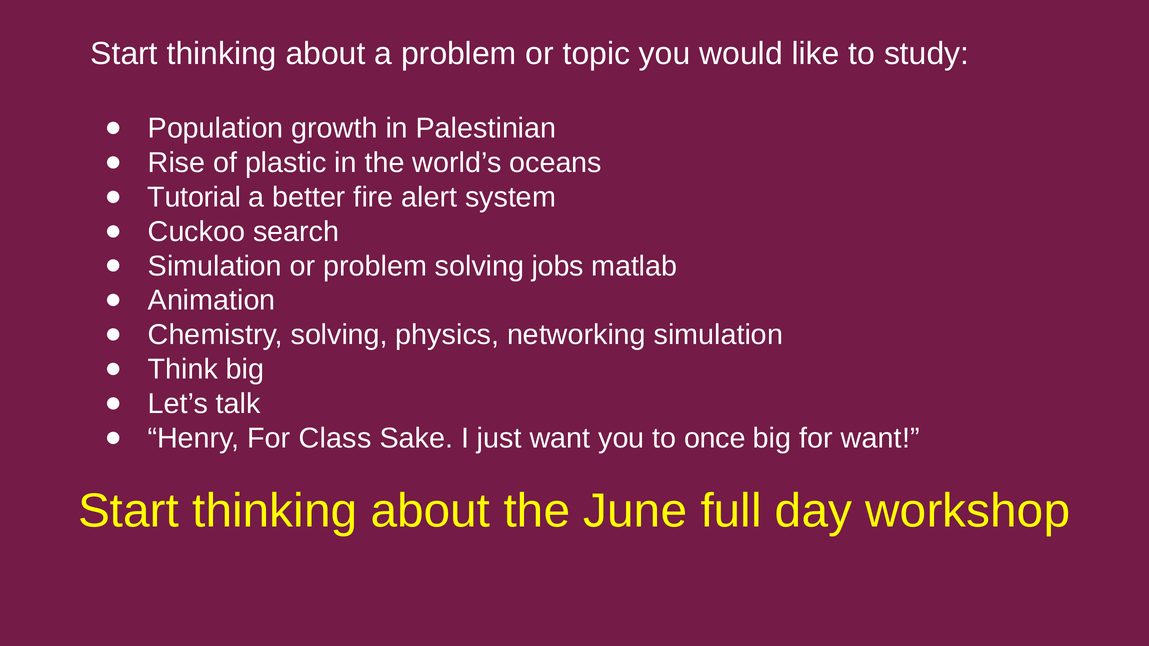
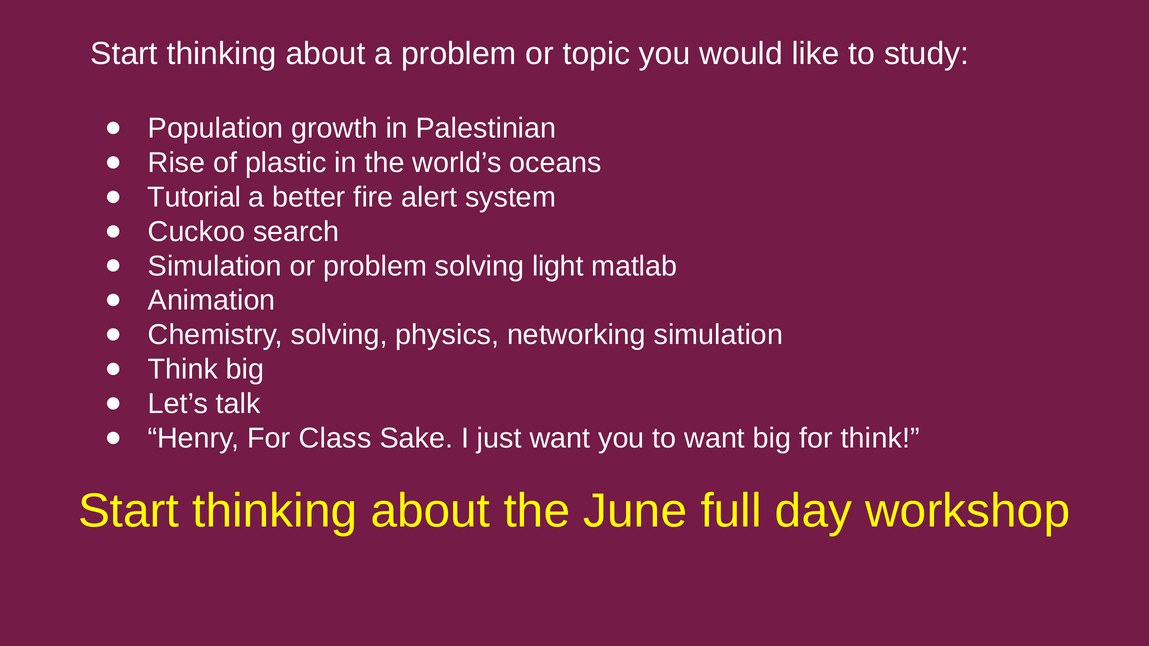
jobs: jobs -> light (558, 266)
to once: once -> want (715, 439)
for want: want -> think (880, 439)
